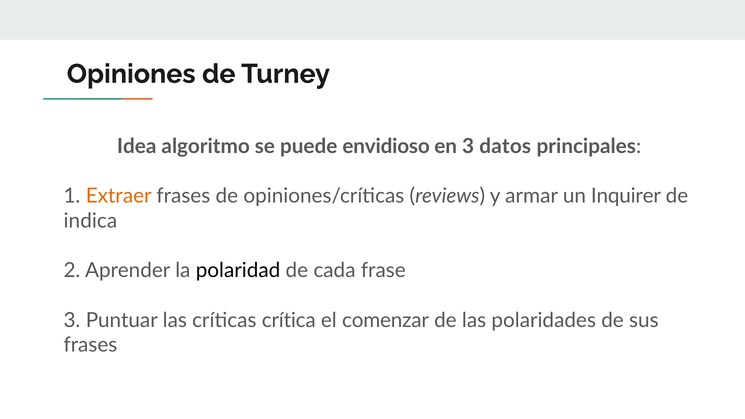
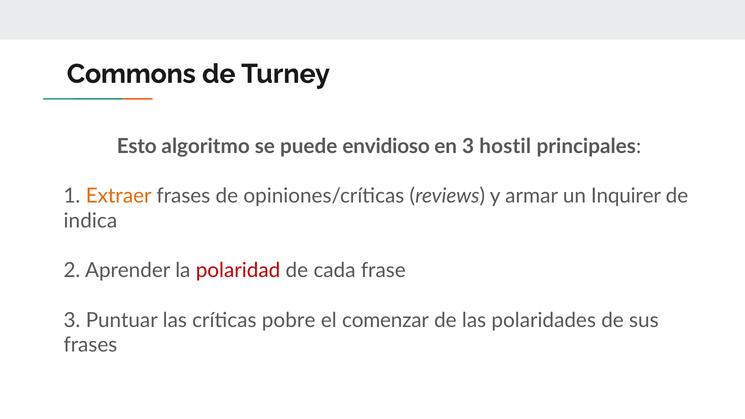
Opiniones: Opiniones -> Commons (131, 74)
Idea: Idea -> Esto (137, 146)
datos: datos -> hostil (505, 146)
polaridad colour: black -> red (238, 271)
crítica: crítica -> pobre (289, 320)
